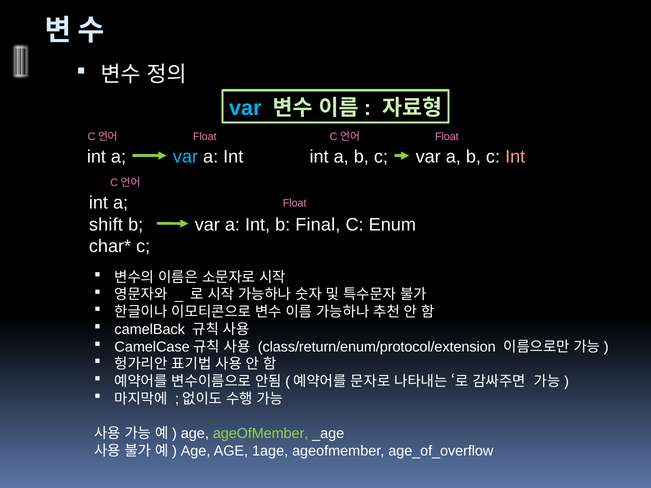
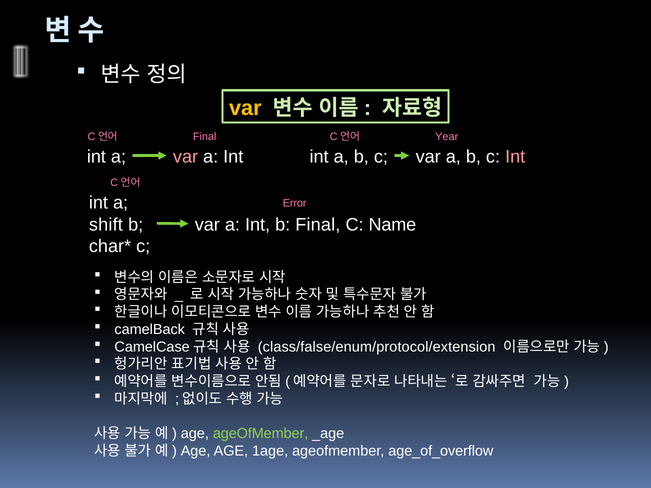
var colour: light blue -> yellow (245, 108)
Float: Float -> Final (205, 137)
Float: Float -> Year (447, 137)
var colour: light blue -> pink (186, 157)
Float: Float -> Error (295, 203)
Enum: Enum -> Name (392, 225)
class/return/enum/protocol/extension: class/return/enum/protocol/extension -> class/false/enum/protocol/extension (377, 347)
